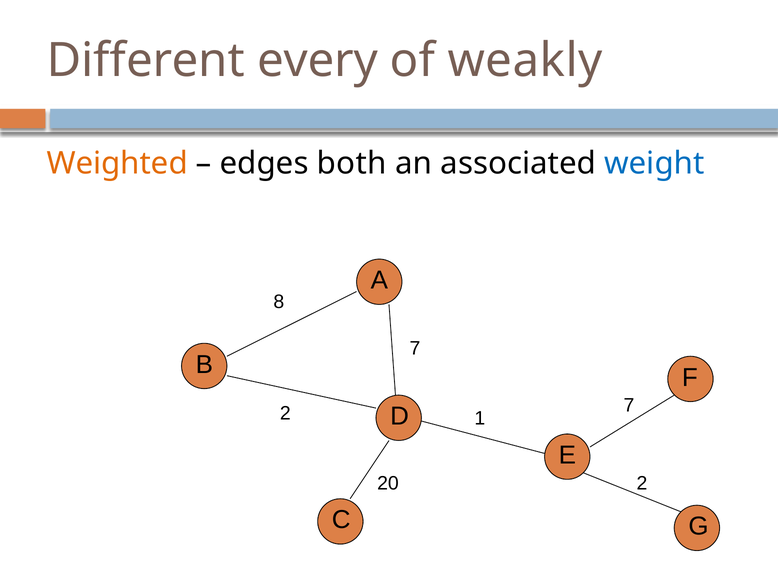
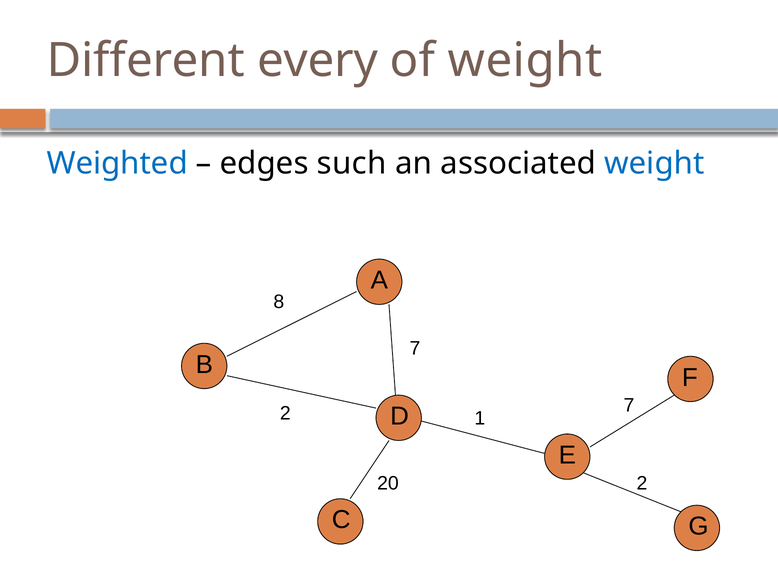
of weakly: weakly -> weight (525, 60)
Weighted colour: orange -> blue (117, 164)
both: both -> such (352, 164)
